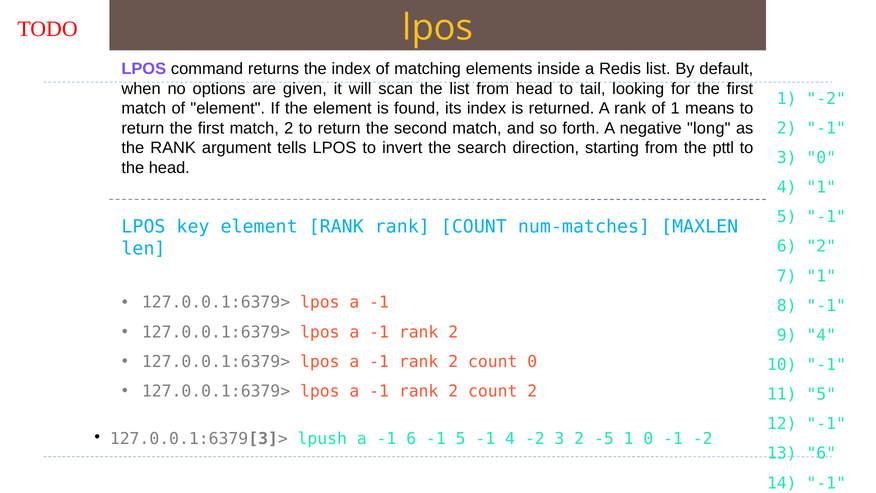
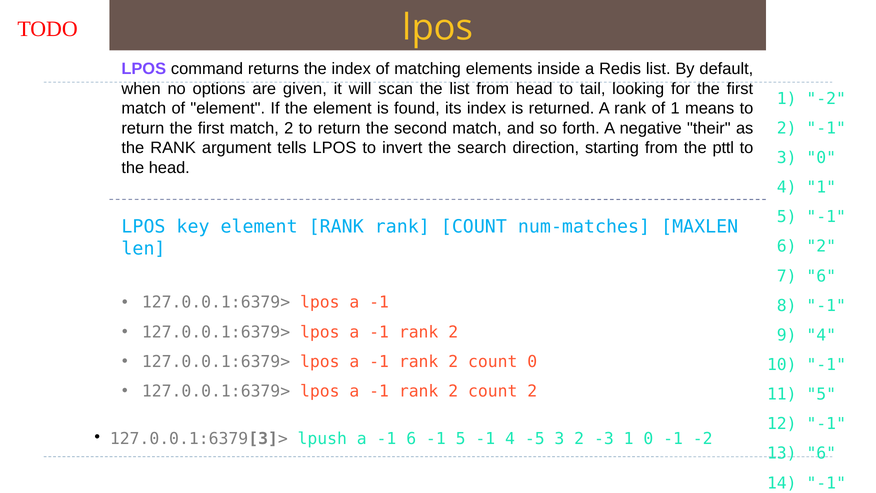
long: long -> their (709, 128)
7 1: 1 -> 6 (821, 276)
4 -2: -2 -> -5 (535, 438)
-5: -5 -> -3 (604, 438)
